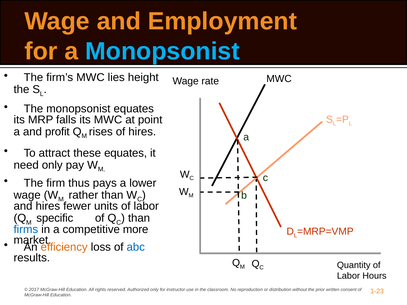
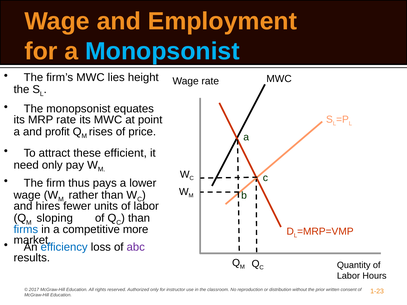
MRP falls: falls -> rate (66, 120)
of hires: hires -> price (142, 132)
these equates: equates -> efficient (126, 153)
specific: specific -> sloping (55, 218)
efficiency colour: orange -> blue (64, 247)
abc colour: blue -> purple (136, 247)
